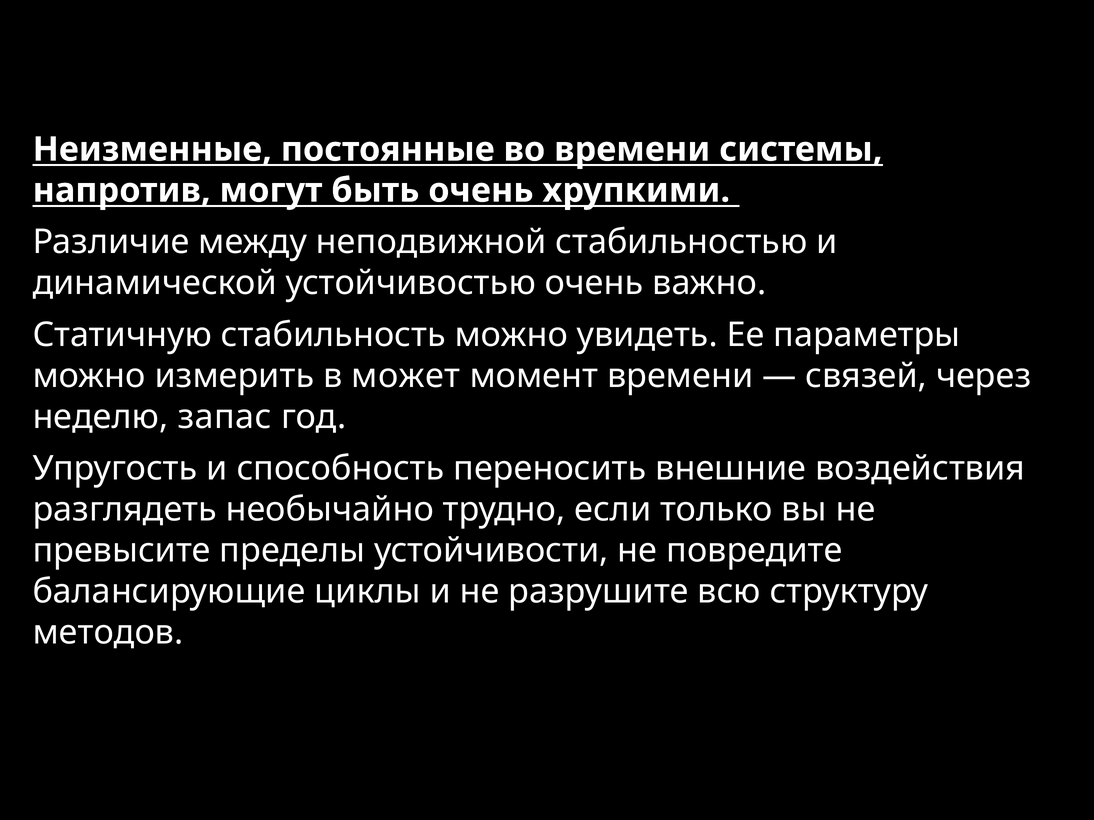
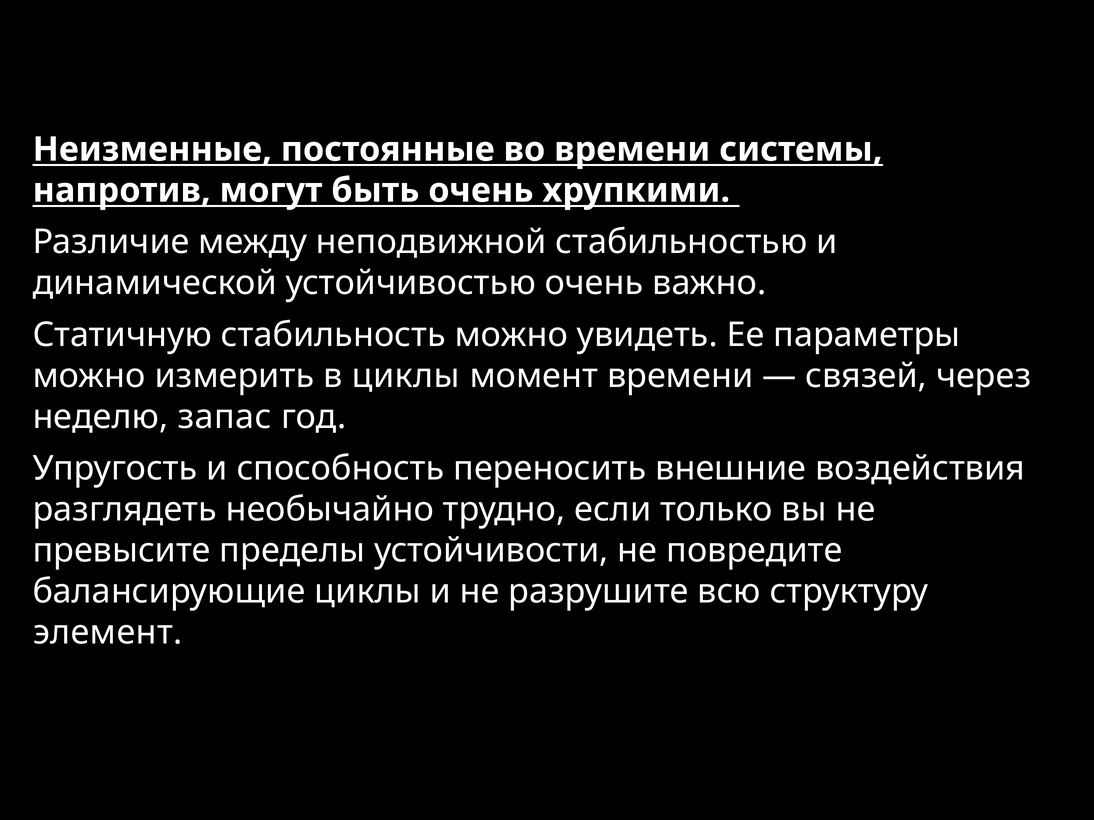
в может: может -> циклы (406, 376)
методов: методов -> элемент (108, 633)
